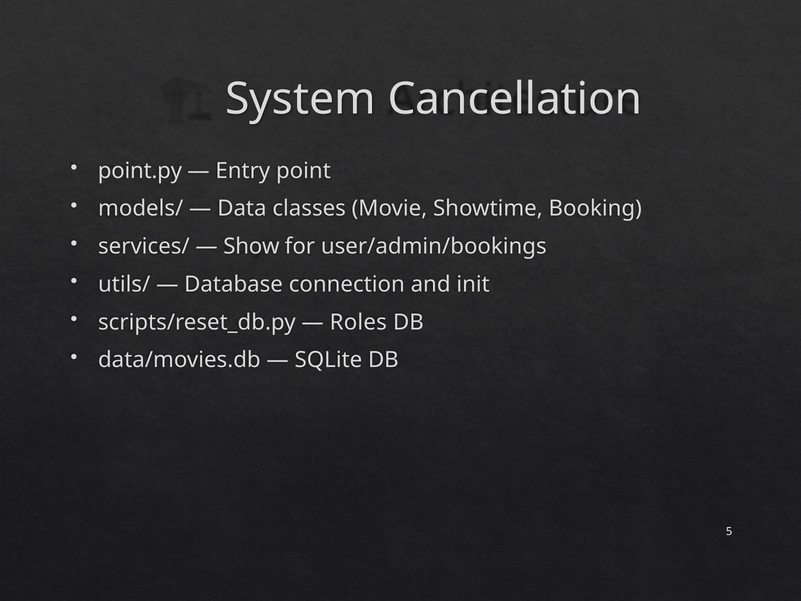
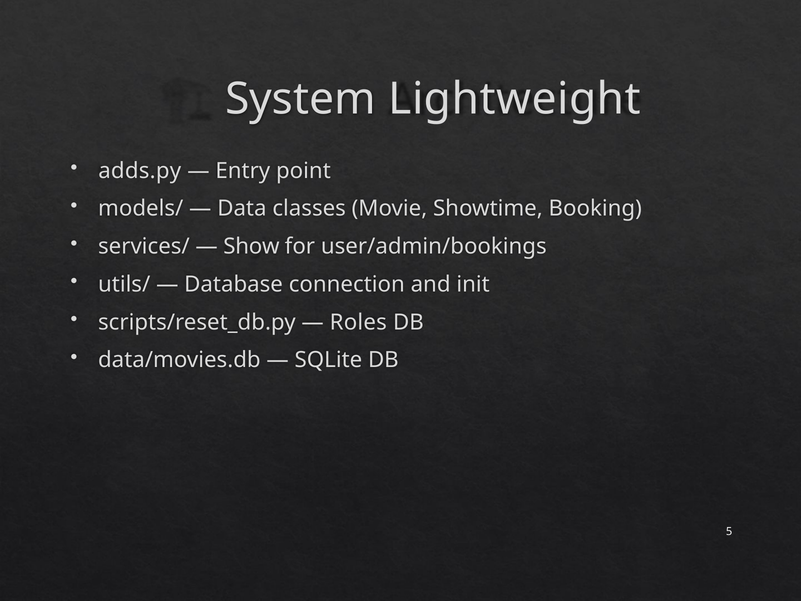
Cancellation: Cancellation -> Lightweight (515, 99)
point.py: point.py -> adds.py (140, 171)
